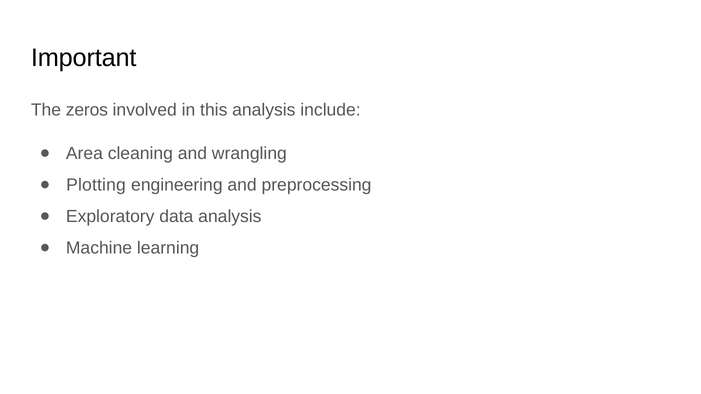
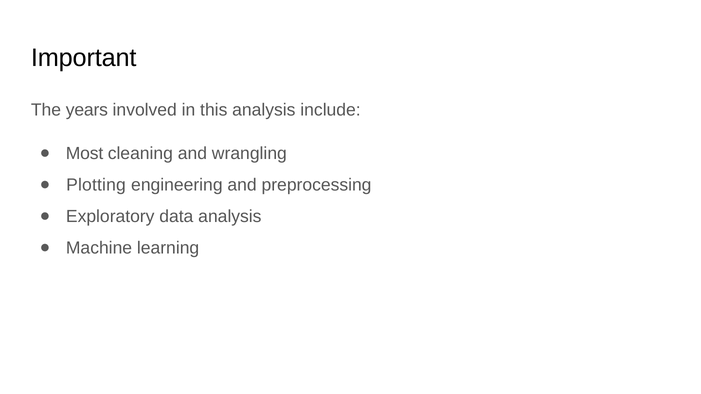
zeros: zeros -> years (87, 110)
Area: Area -> Most (85, 153)
